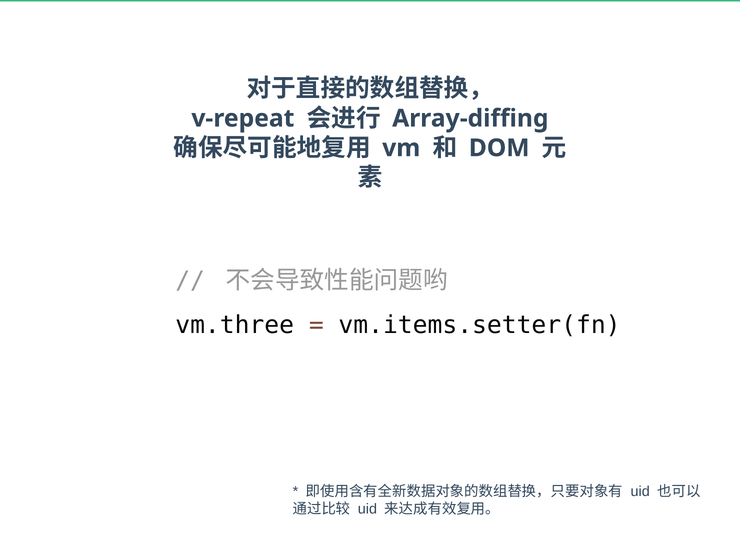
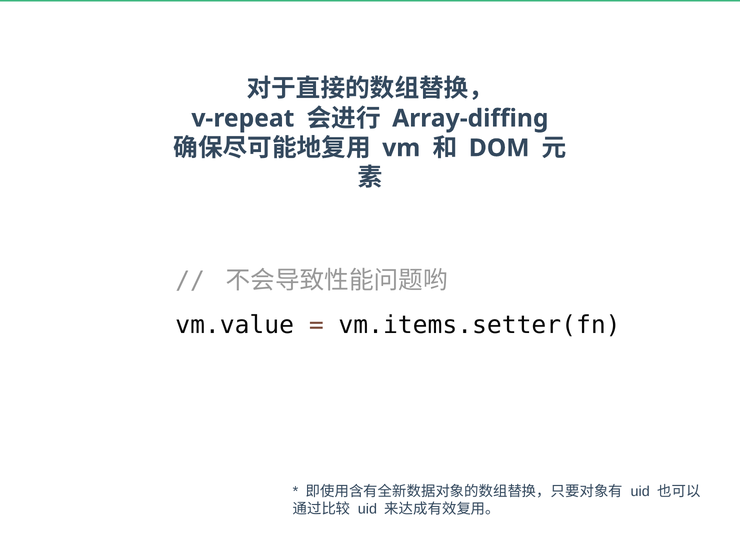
vm.three: vm.three -> vm.value (235, 325)
